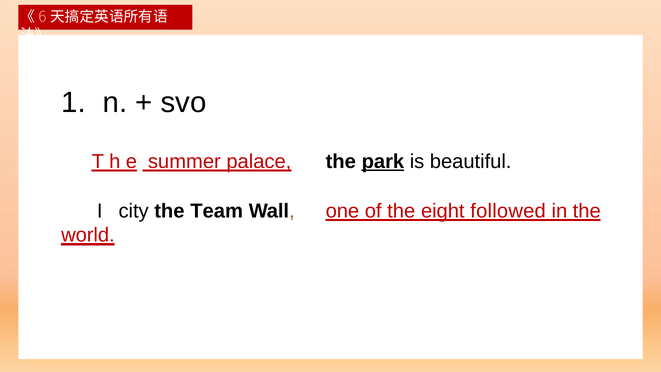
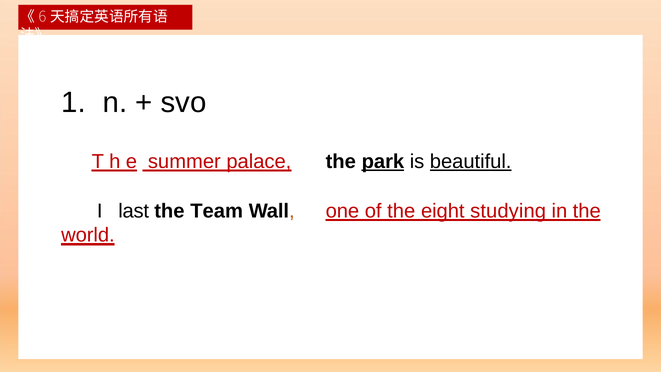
beautiful underline: none -> present (471, 162)
city: city -> last (134, 211)
followed: followed -> studying (508, 211)
